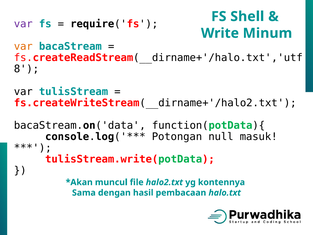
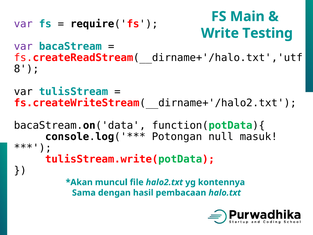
Shell: Shell -> Main (247, 16)
Minum: Minum -> Testing (268, 33)
var colour: orange -> purple (23, 46)
